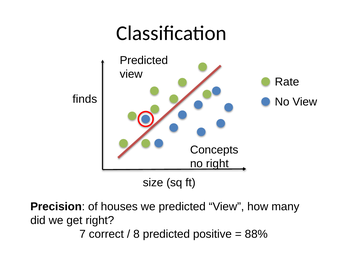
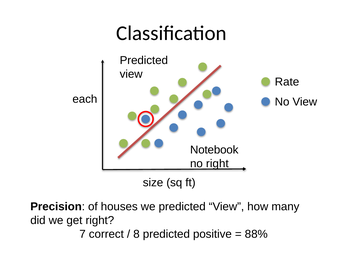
finds: finds -> each (85, 99)
Concepts: Concepts -> Notebook (214, 150)
